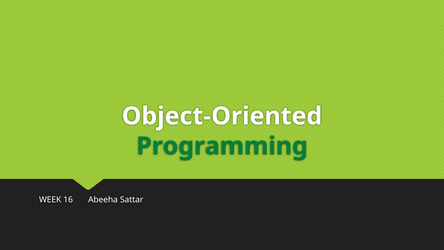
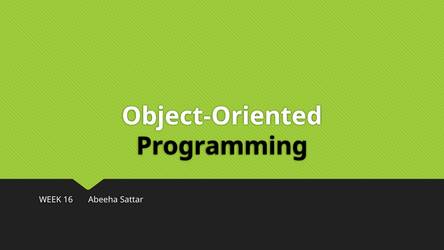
Programming colour: green -> black (222, 146)
